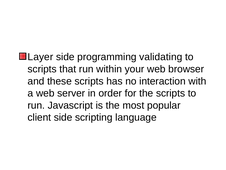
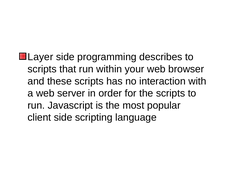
validating: validating -> describes (161, 57)
